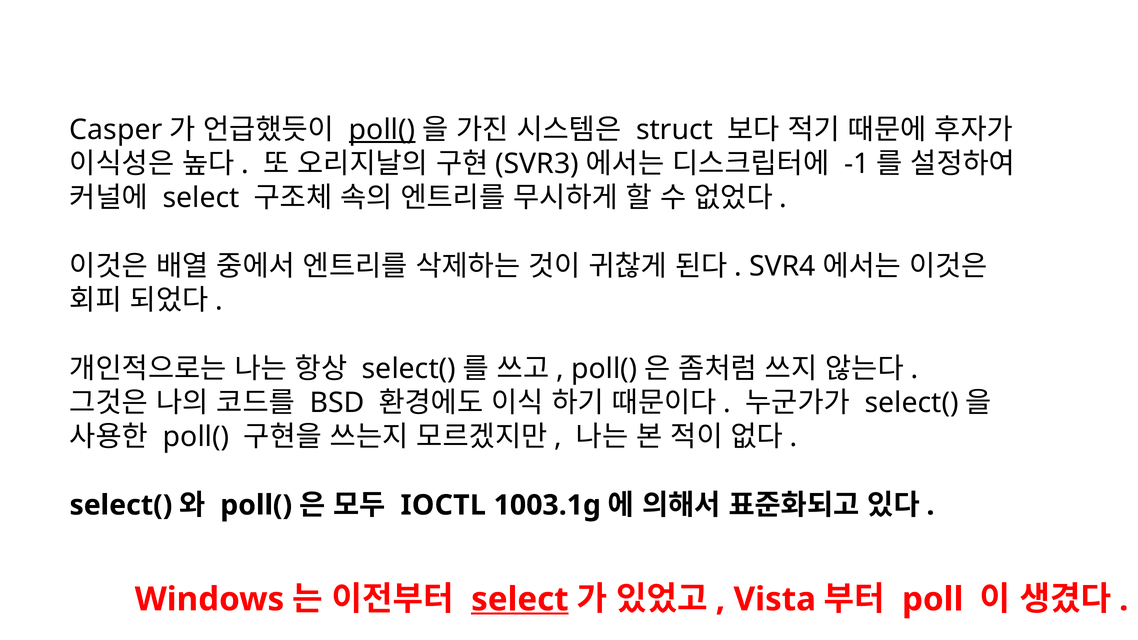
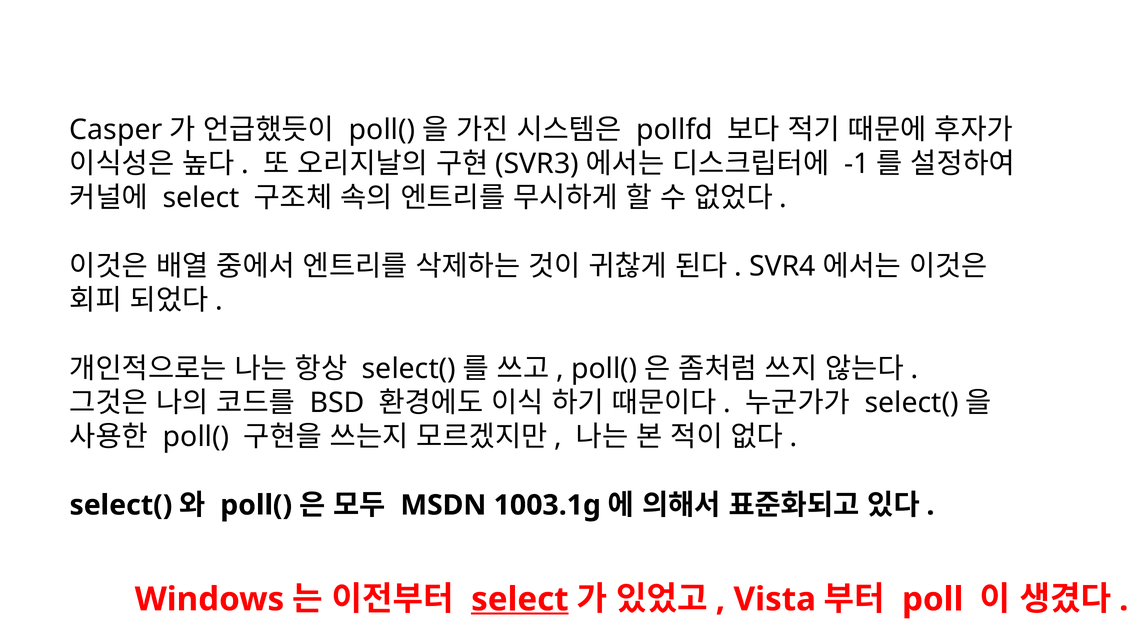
poll( underline: present -> none (382, 130)
struct: struct -> pollfd (675, 130)
IOCTL: IOCTL -> MSDN (443, 505)
